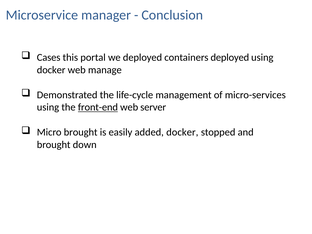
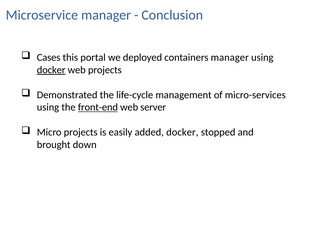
containers deployed: deployed -> manager (230, 57)
docker underline: none -> present (51, 70)
web manage: manage -> projects (105, 70)
Micro brought: brought -> projects (81, 132)
